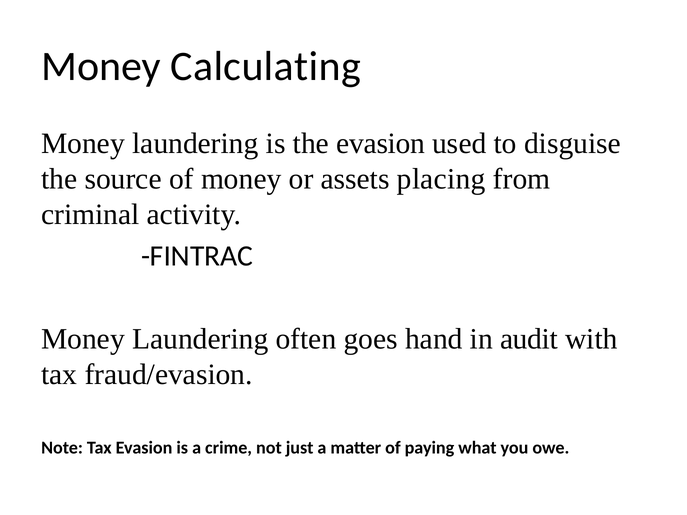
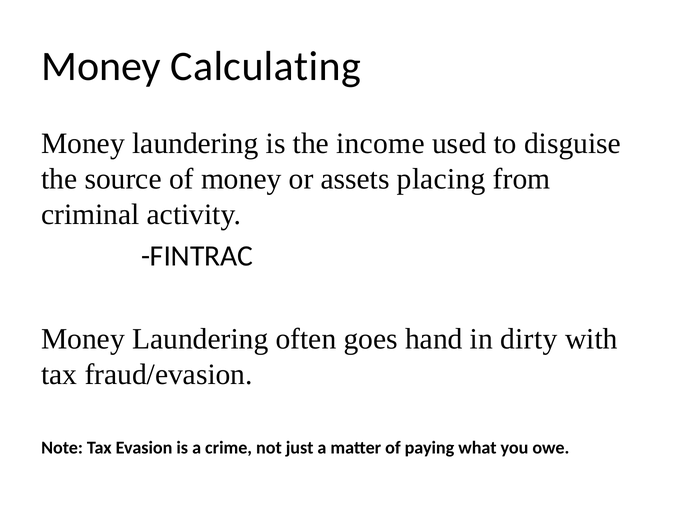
the evasion: evasion -> income (380, 143)
audit: audit -> dirty (529, 339)
